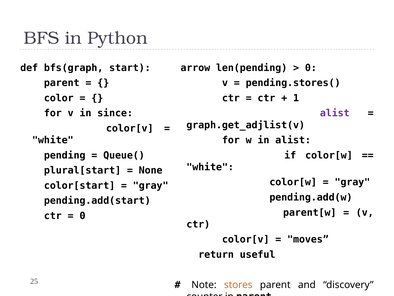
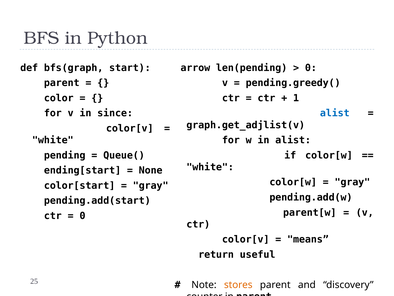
pending.stores(: pending.stores( -> pending.greedy( (293, 83)
alist colour: purple -> blue (335, 113)
plural[start: plural[start -> ending[start (83, 170)
moves: moves -> means (308, 239)
